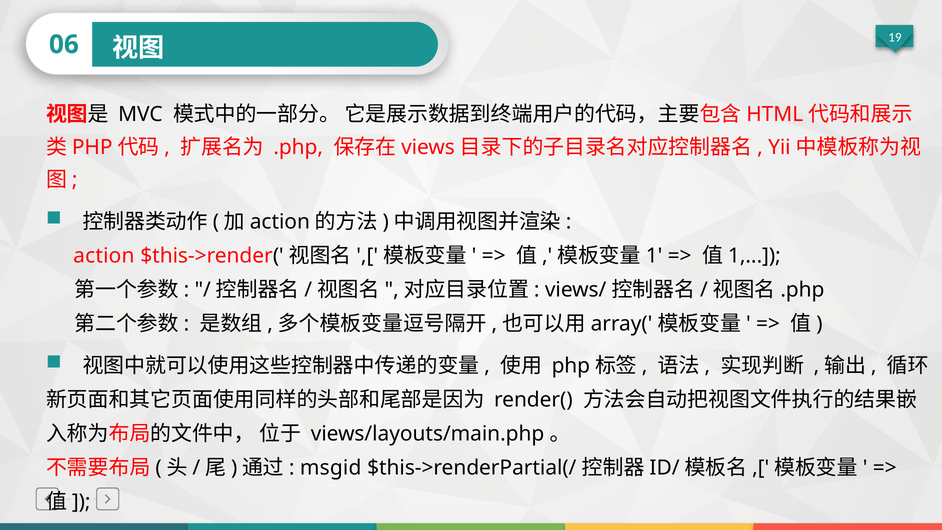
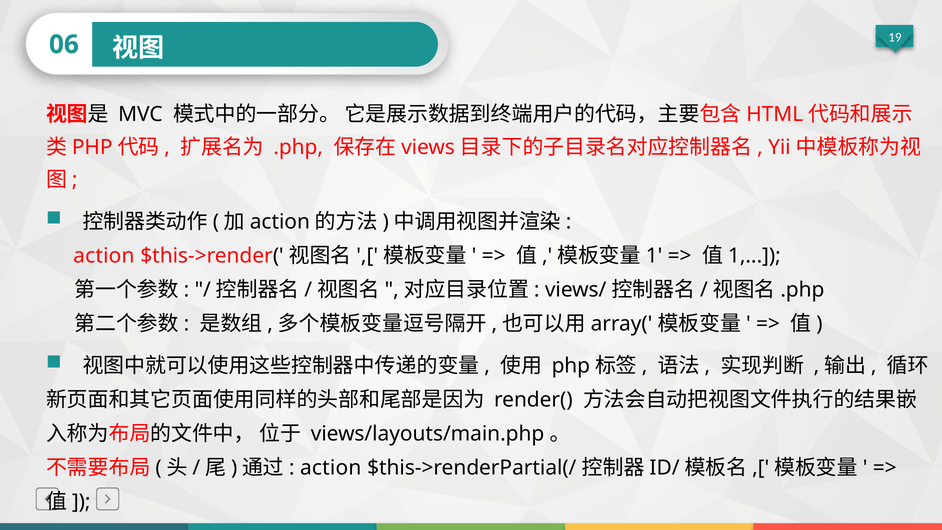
msgid: msgid -> action (331, 468)
